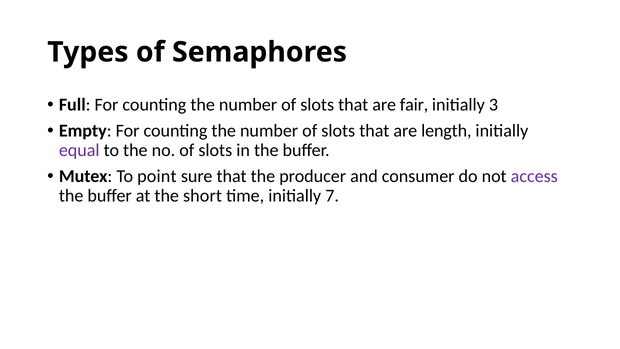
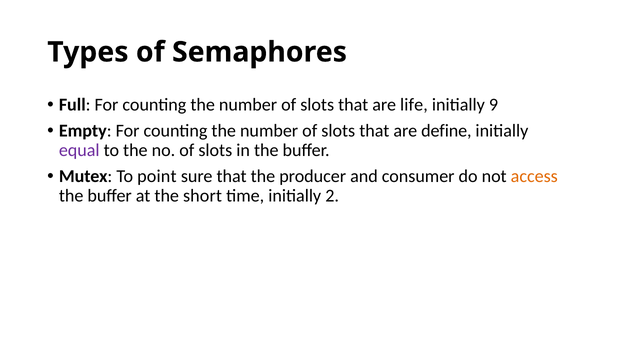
fair: fair -> life (414, 105)
3: 3 -> 9 (493, 105)
length: length -> define (446, 131)
access colour: purple -> orange (534, 176)
7: 7 -> 2 (332, 196)
